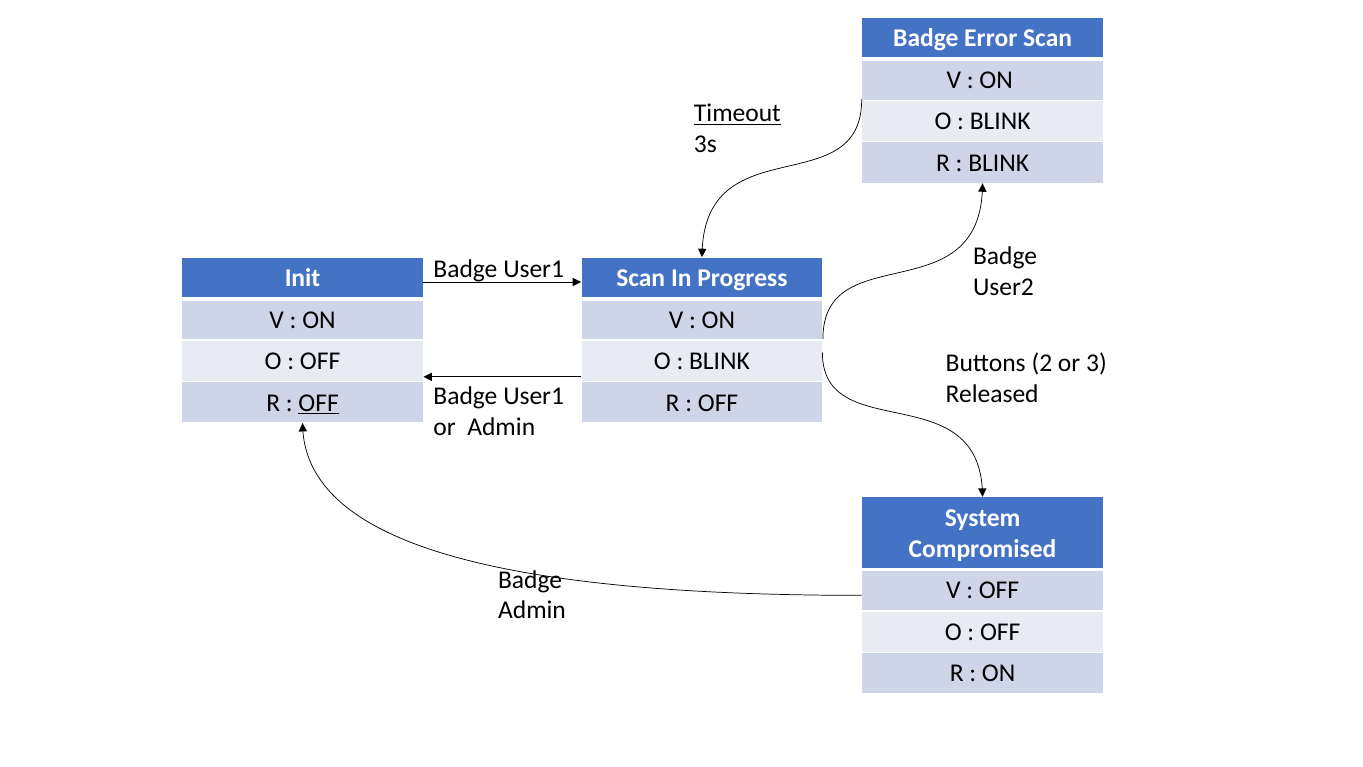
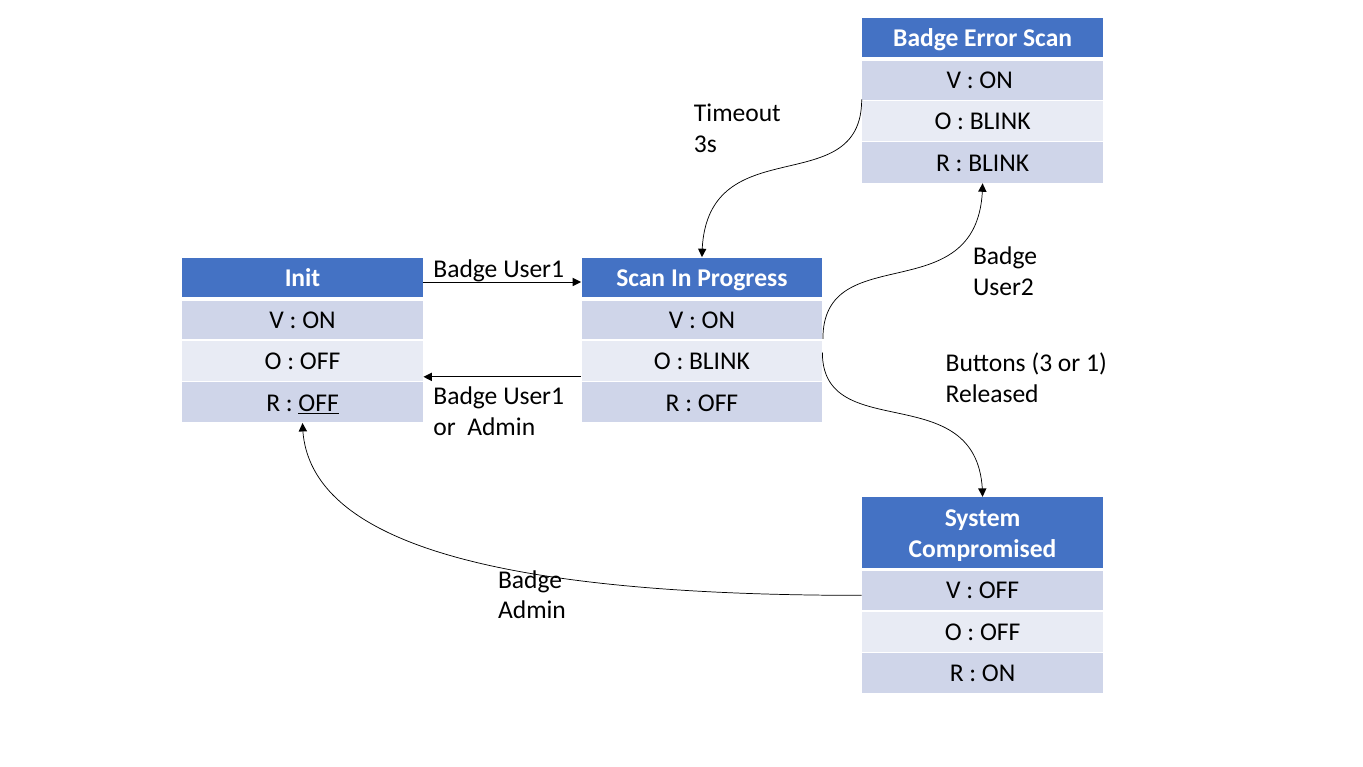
Timeout underline: present -> none (737, 113)
2: 2 -> 3 (1042, 363)
3: 3 -> 1 (1096, 363)
